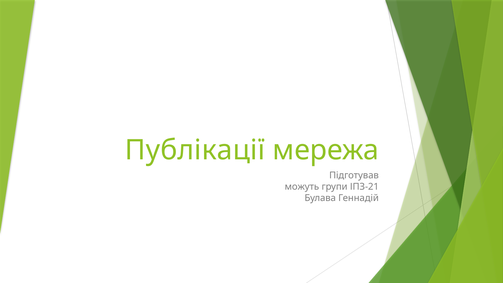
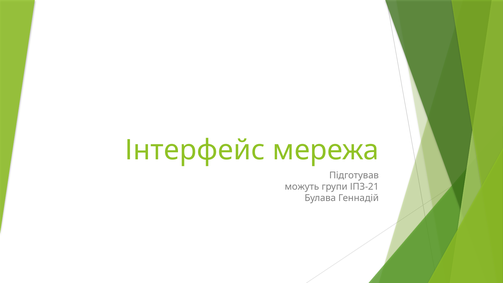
Публікації: Публікації -> Інтерфейс (195, 150)
